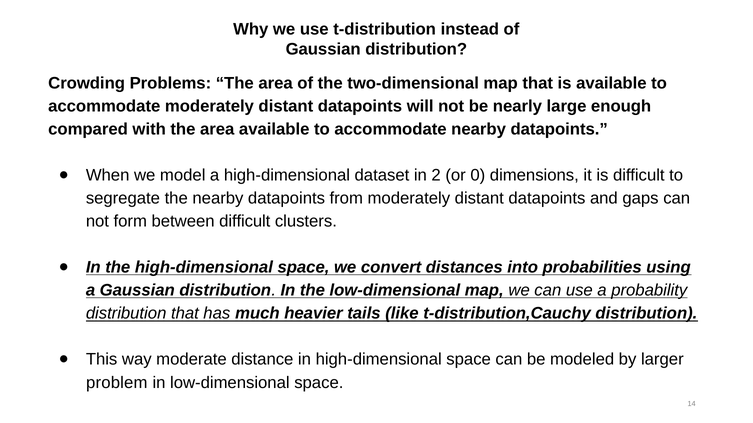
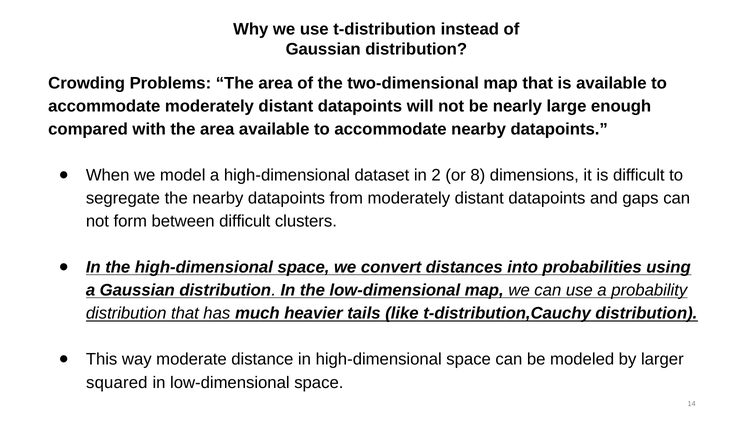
0: 0 -> 8 (478, 175)
problem: problem -> squared (117, 383)
